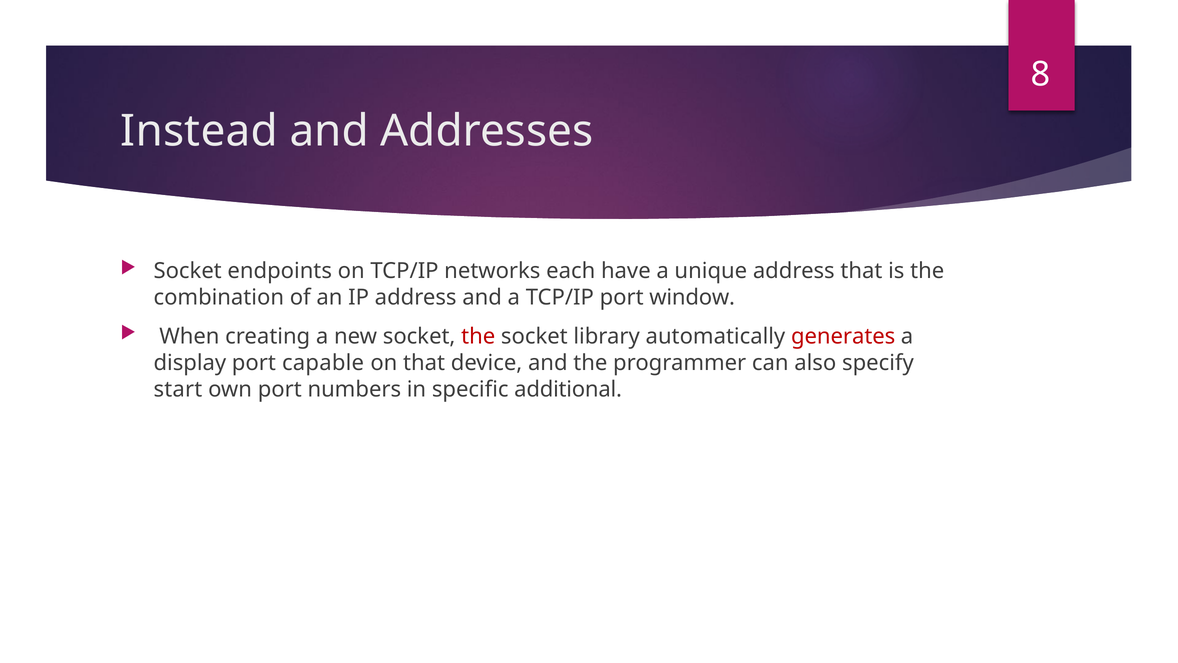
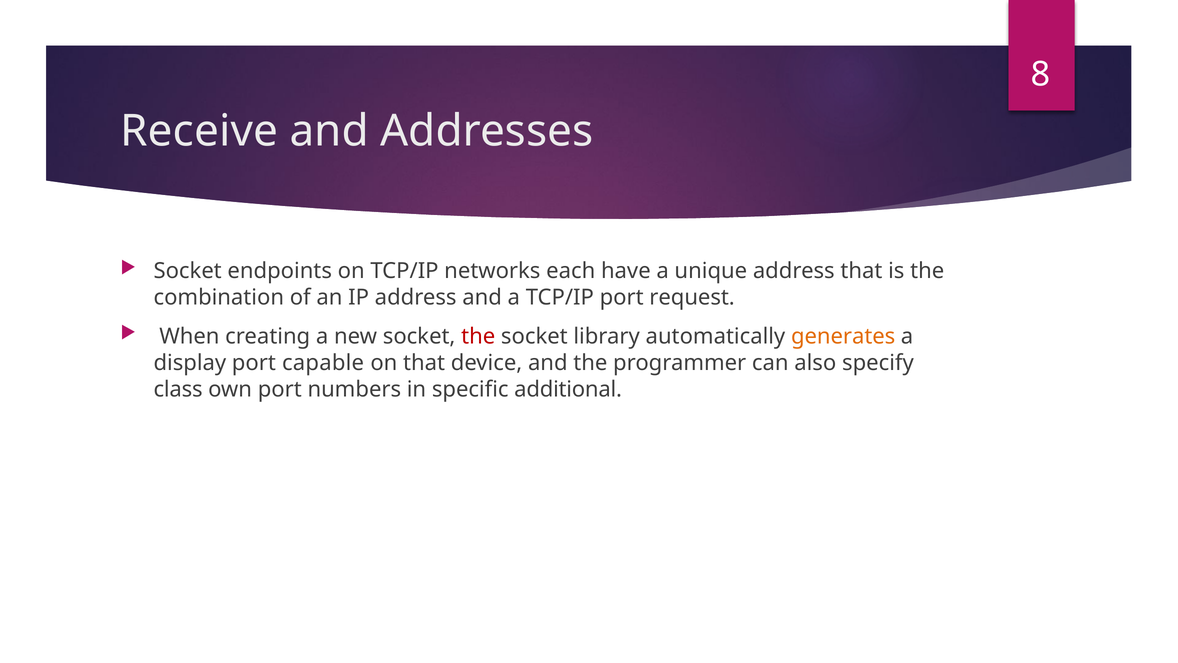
Instead: Instead -> Receive (199, 131)
window: window -> request (692, 297)
generates colour: red -> orange (843, 336)
start: start -> class (178, 389)
